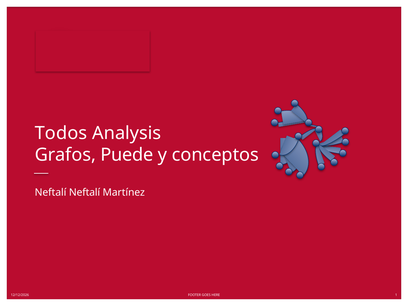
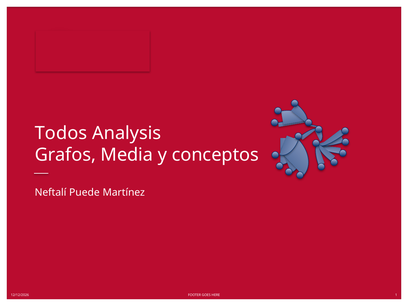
Puede: Puede -> Media (127, 155)
Neftalí Neftalí: Neftalí -> Puede (84, 192)
